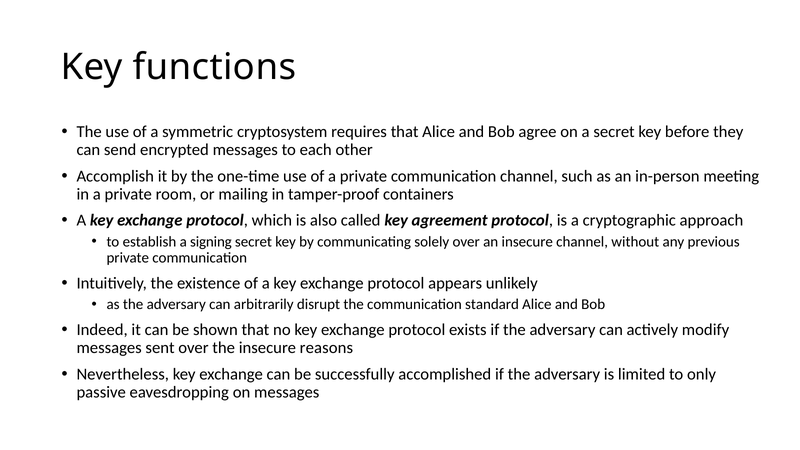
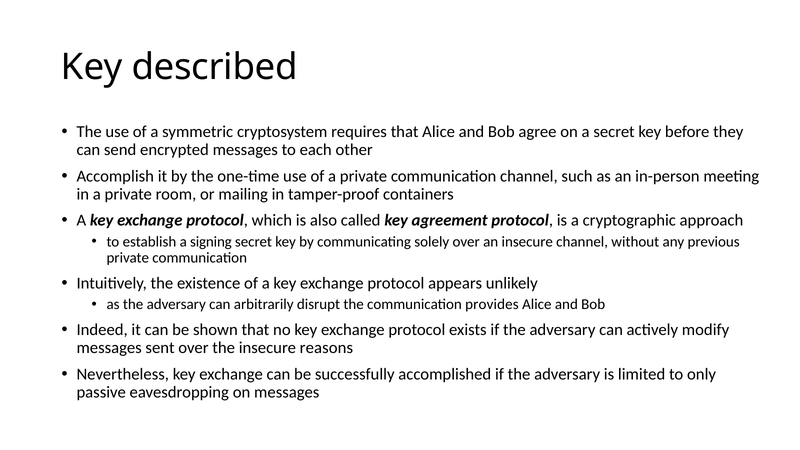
functions: functions -> described (215, 67)
standard: standard -> provides (492, 305)
